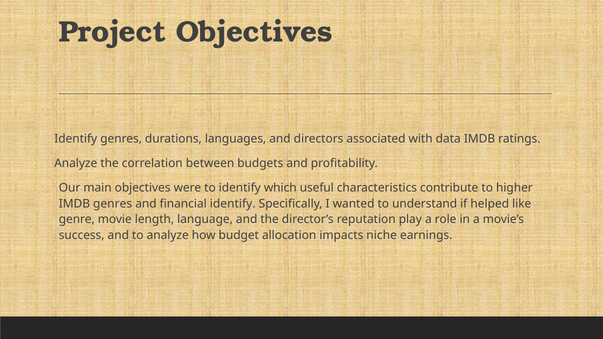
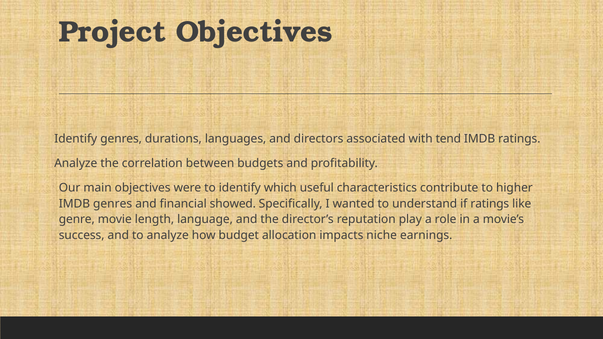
data: data -> tend (448, 139)
financial identify: identify -> showed (233, 204)
if helped: helped -> ratings (490, 204)
